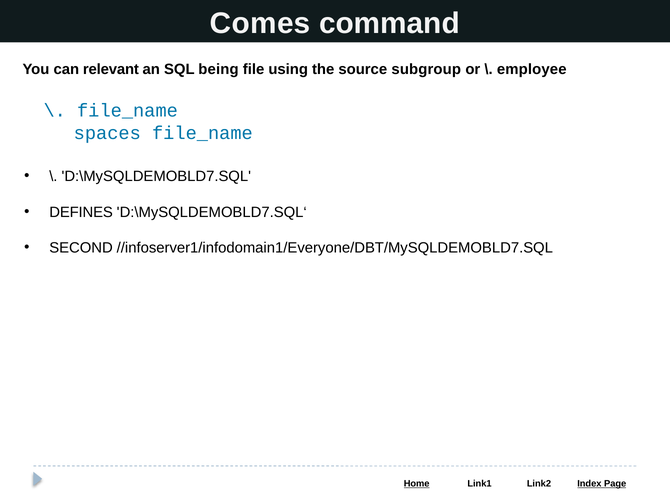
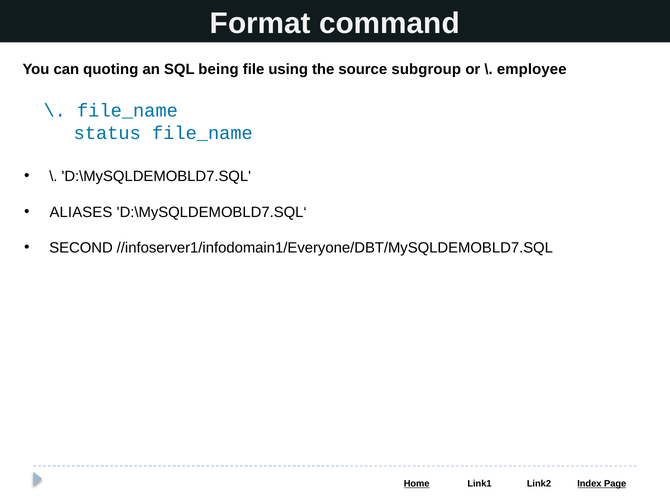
Comes: Comes -> Format (260, 23)
relevant: relevant -> quoting (111, 69)
spaces: spaces -> status (107, 133)
DEFINES: DEFINES -> ALIASES (81, 212)
